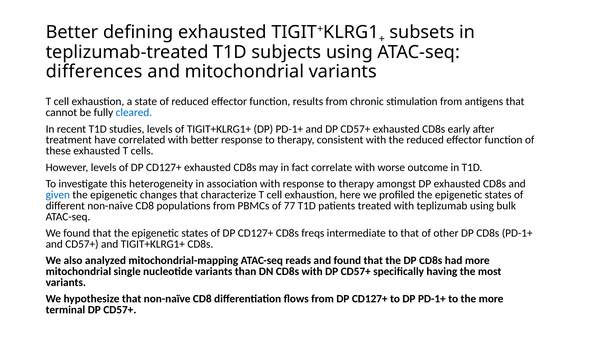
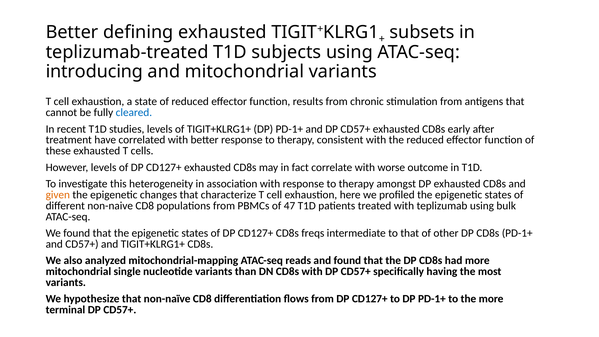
differences: differences -> introducing (94, 72)
given colour: blue -> orange (58, 195)
77: 77 -> 47 (290, 206)
